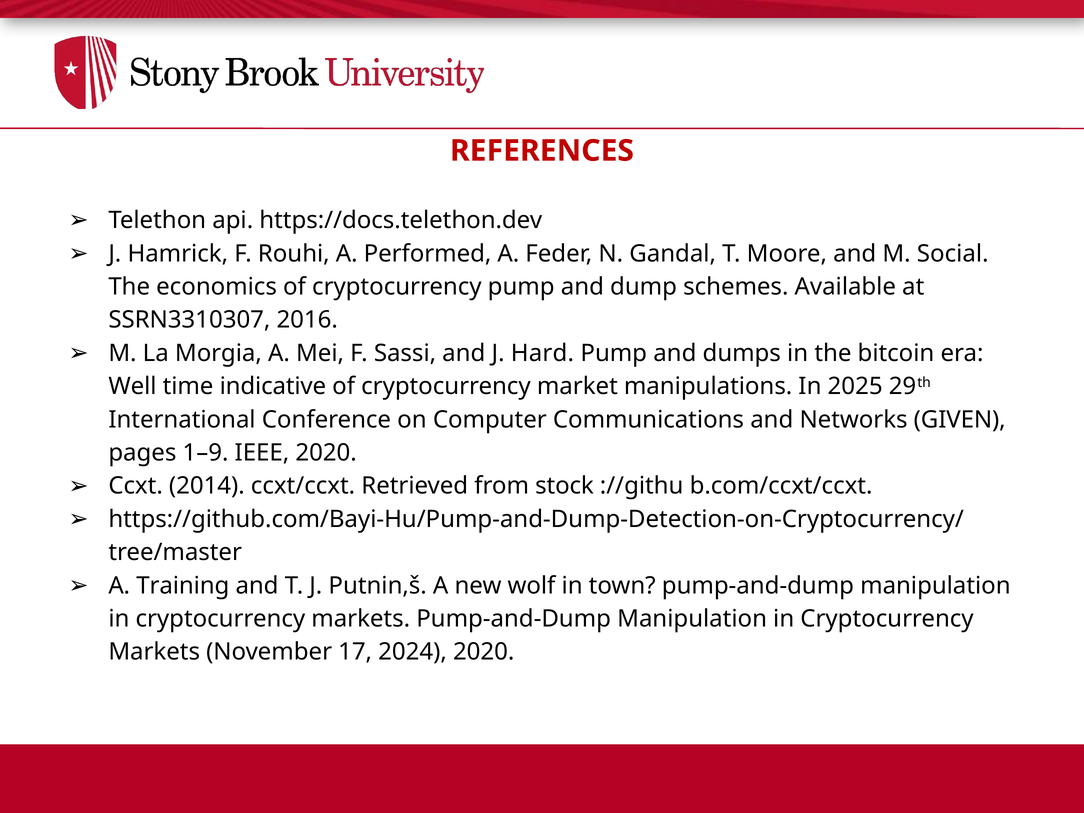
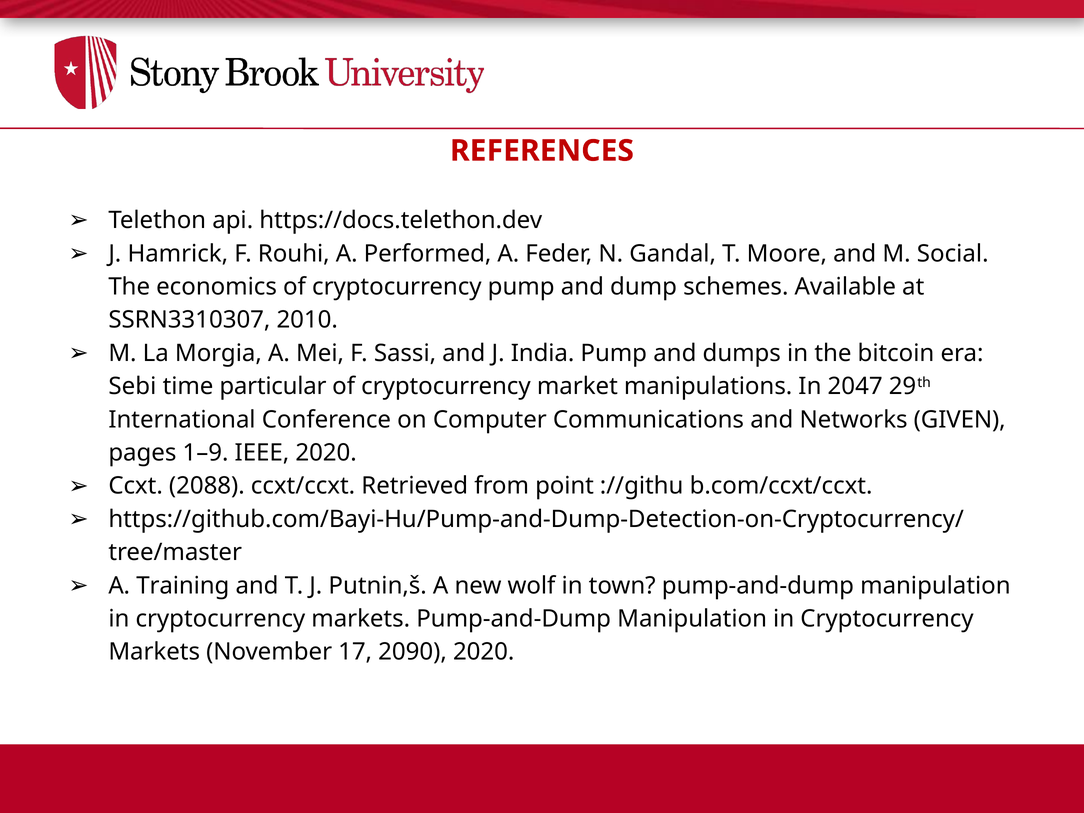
2016: 2016 -> 2010 (307, 320)
Hard: Hard -> India (543, 353)
Well: Well -> Sebi (132, 386)
indicative: indicative -> particular (273, 386)
2025: 2025 -> 2047 (855, 386)
2014: 2014 -> 2088 (207, 486)
stock: stock -> point (565, 486)
2024: 2024 -> 2090 (413, 652)
